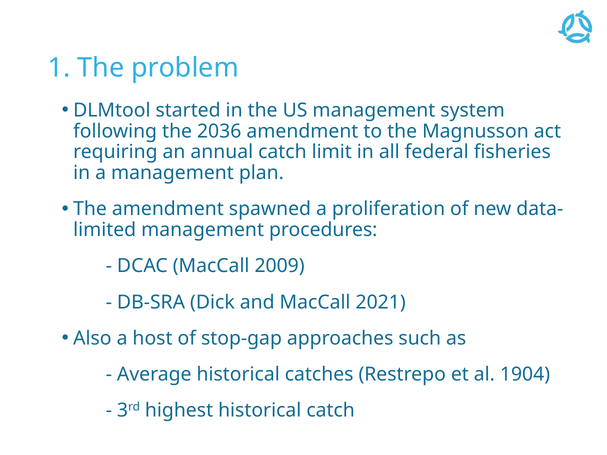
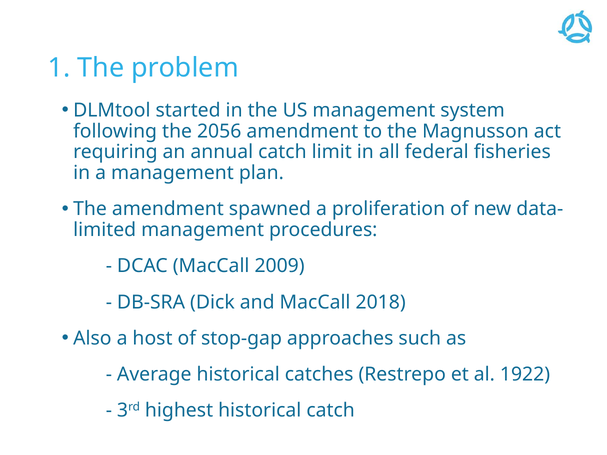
2036: 2036 -> 2056 (219, 131)
2021: 2021 -> 2018 (381, 302)
1904: 1904 -> 1922 (525, 375)
